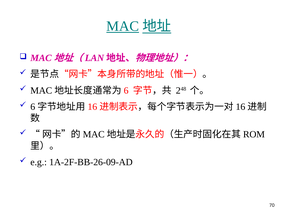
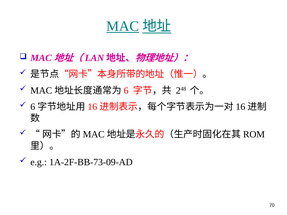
1A-2F-BB-26-09-AD: 1A-2F-BB-26-09-AD -> 1A-2F-BB-73-09-AD (91, 162)
